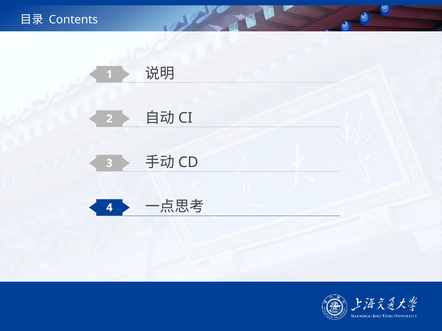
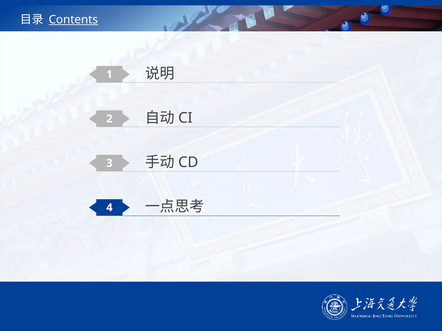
Contents underline: none -> present (73, 20)
